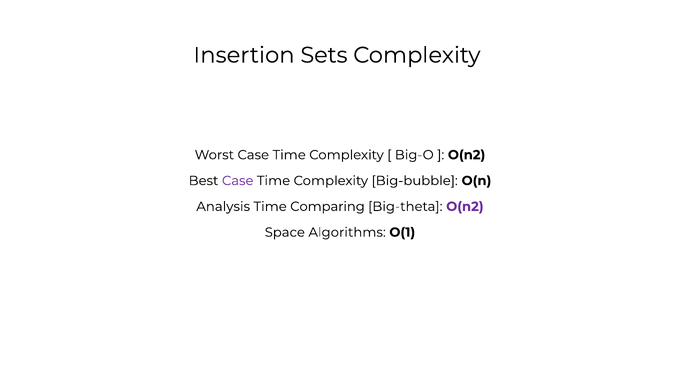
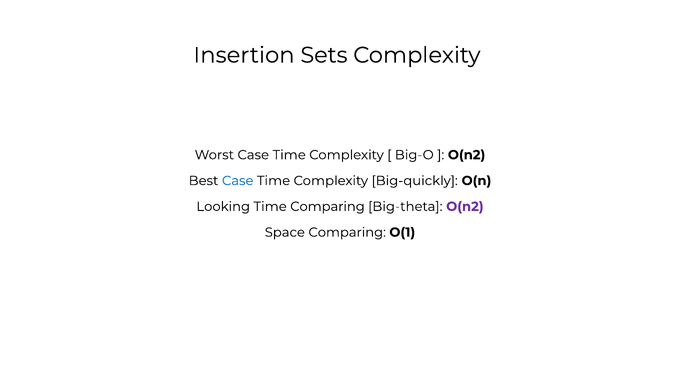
Case colour: purple -> blue (238, 180)
Big-bubble: Big-bubble -> Big-quickly (415, 180)
Analysis: Analysis -> Looking (223, 206)
Space Algorithms: Algorithms -> Comparing (347, 232)
